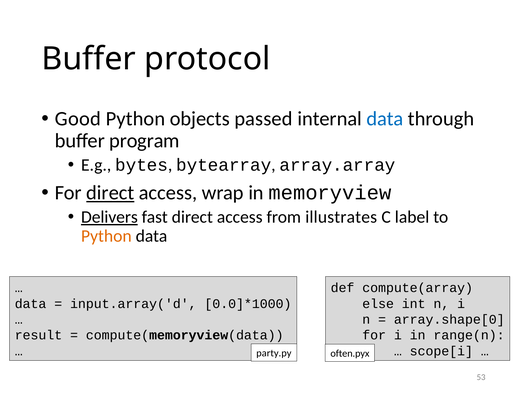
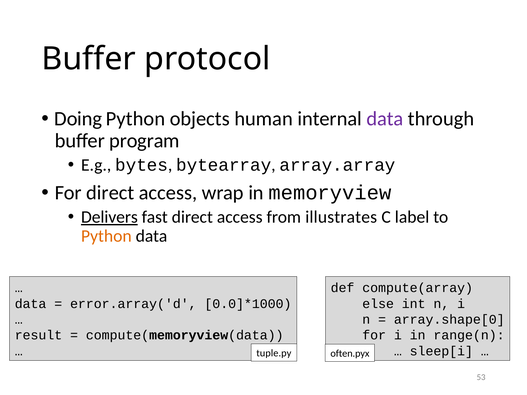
Good: Good -> Doing (78, 119)
passed: passed -> human (264, 119)
data colour: blue -> purple (385, 119)
direct underline: present -> none (110, 193)
input.array('d: input.array('d -> error.array('d (133, 304)
party.py: party.py -> tuple.py (274, 354)
scope[i: scope[i -> sleep[i (441, 351)
